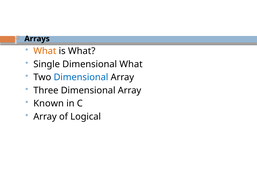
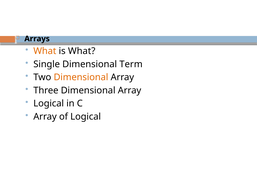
Dimensional What: What -> Term (131, 64)
Dimensional colour: blue -> orange (81, 77)
Known: Known -> Logical (49, 103)
